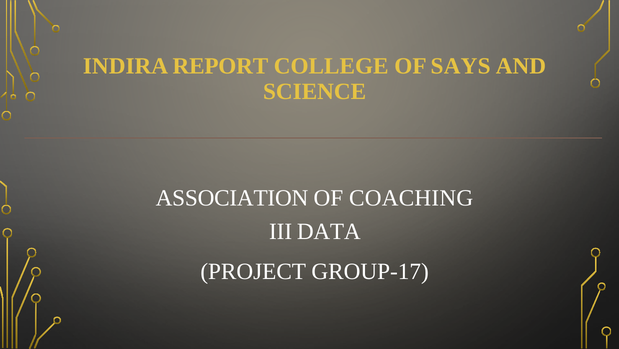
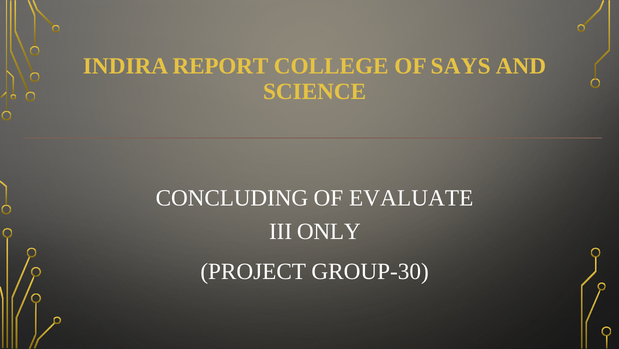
ASSOCIATION: ASSOCIATION -> CONCLUDING (232, 198)
COACHING: COACHING -> EVALUATE (411, 198)
DATA: DATA -> ONLY (329, 231)
GROUP-17: GROUP-17 -> GROUP-30 (370, 271)
